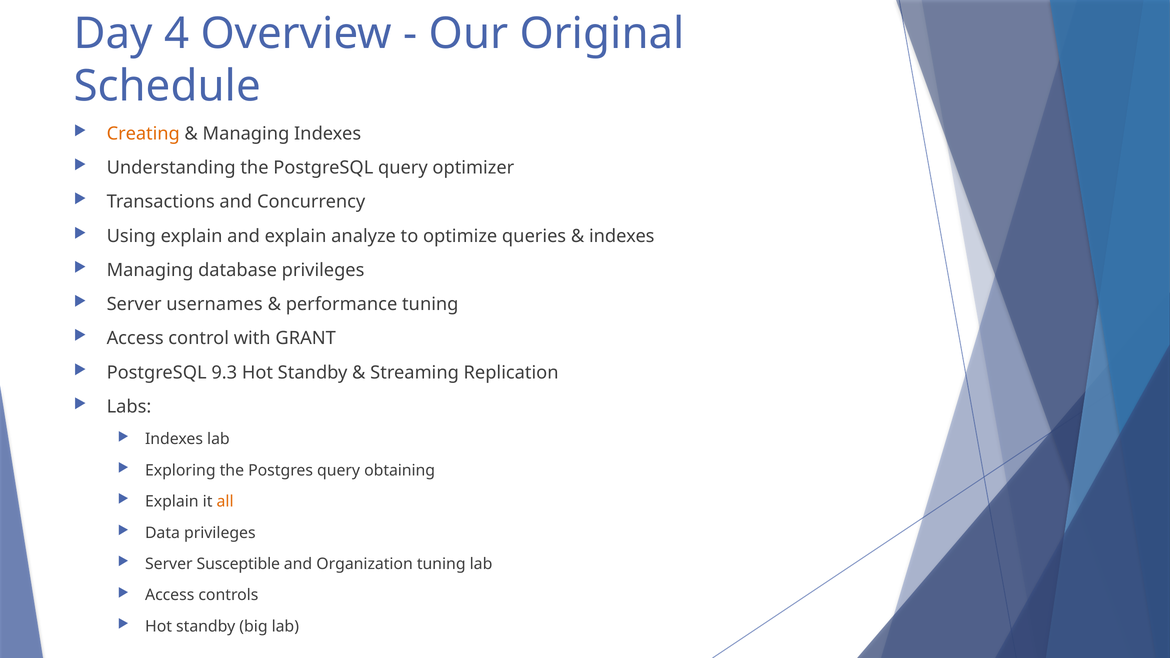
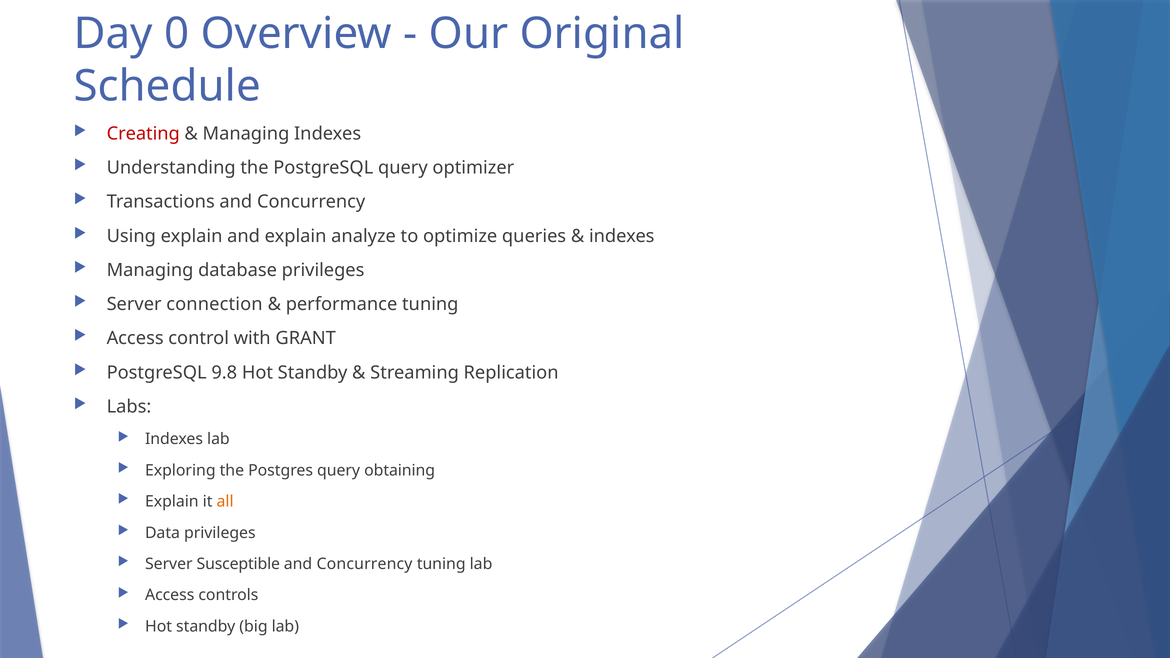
4: 4 -> 0 (177, 34)
Creating colour: orange -> red (143, 134)
usernames: usernames -> connection (214, 304)
9.3: 9.3 -> 9.8 (224, 373)
Organization: Organization -> Concurrency (364, 564)
